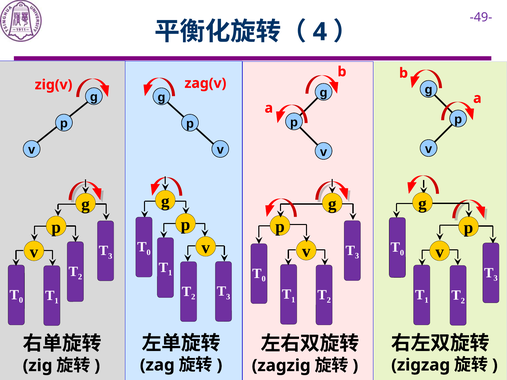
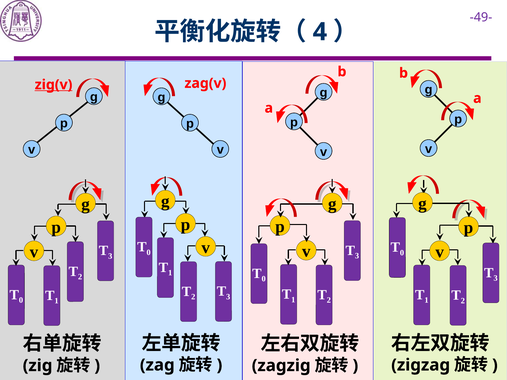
zig(v underline: none -> present (54, 85)
